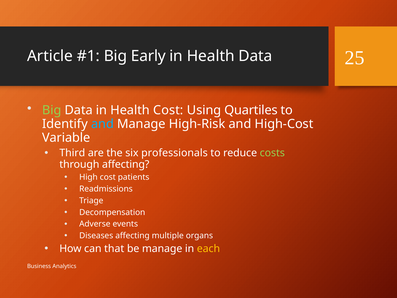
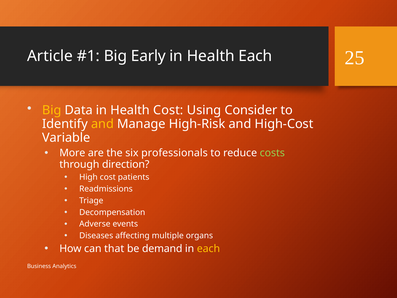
Health Data: Data -> Each (255, 56)
Big colour: light green -> yellow (52, 110)
Quartiles: Quartiles -> Consider (251, 110)
and colour: light blue -> yellow (102, 124)
Third: Third -> More (72, 153)
through affecting: affecting -> direction (126, 164)
be manage: manage -> demand (162, 248)
